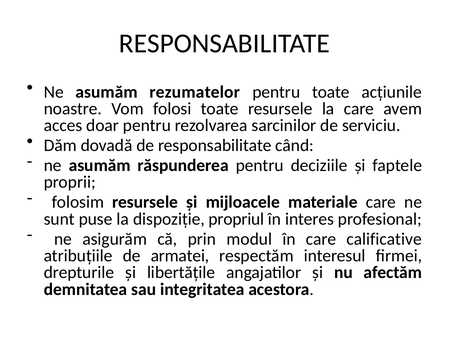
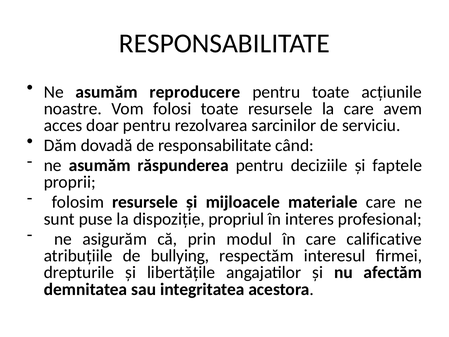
rezumatelor: rezumatelor -> reproducere (195, 92)
armatei: armatei -> bullying (180, 256)
